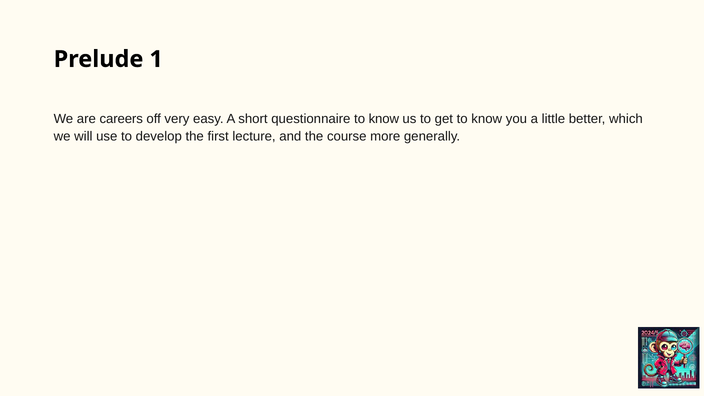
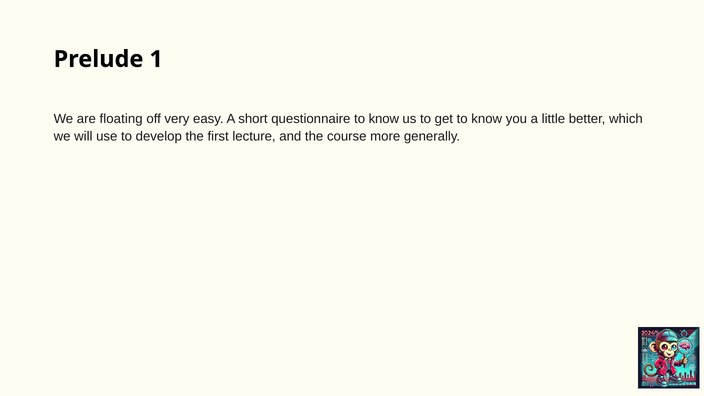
careers: careers -> floating (121, 119)
